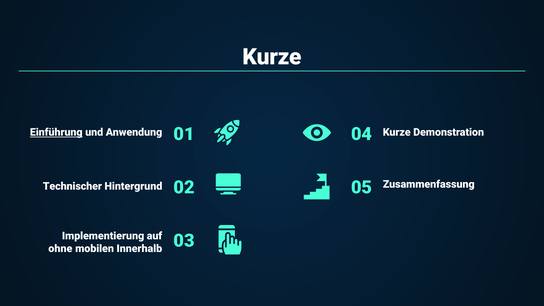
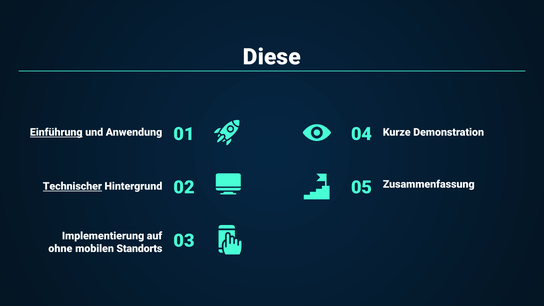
Kurze: Kurze -> Diese (272, 57)
Technischer underline: none -> present (72, 186)
Innerhalb: Innerhalb -> Standorts (139, 249)
